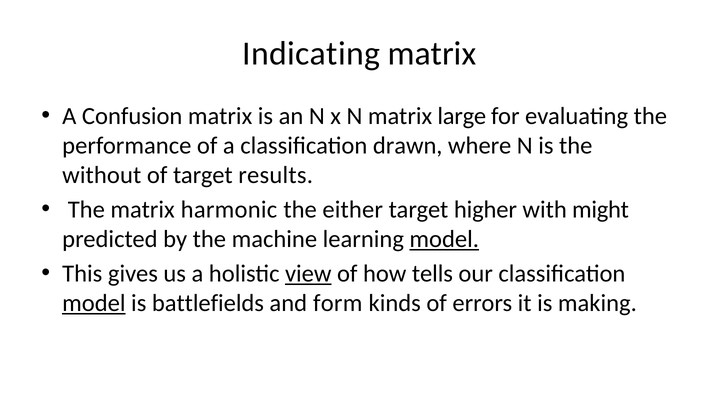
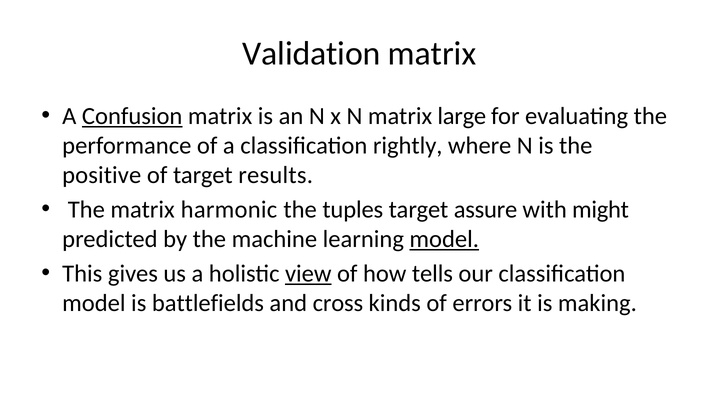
Indicating: Indicating -> Validation (311, 54)
Confusion underline: none -> present (132, 116)
drawn: drawn -> rightly (408, 146)
without: without -> positive (102, 175)
either: either -> tuples (353, 209)
higher: higher -> assure (486, 209)
model underline: present -> none (94, 303)
form: form -> cross (338, 303)
